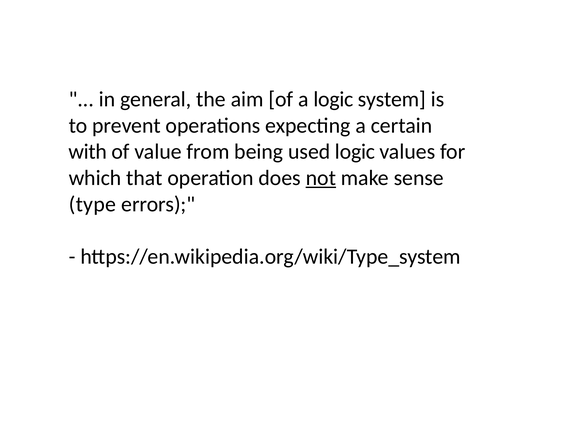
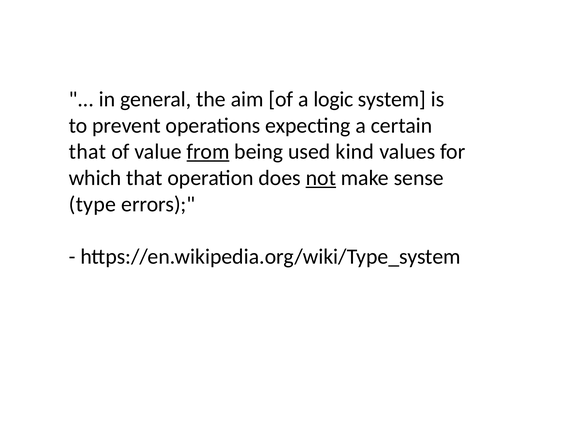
with: with -> that (88, 152)
from underline: none -> present (208, 152)
used logic: logic -> kind (355, 152)
